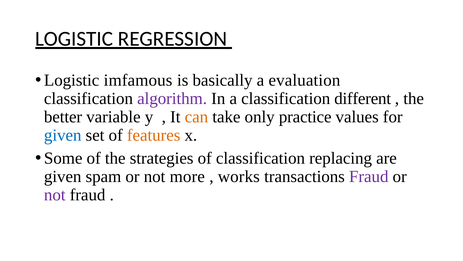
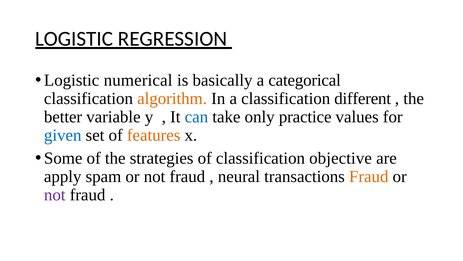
imfamous: imfamous -> numerical (138, 80)
evaluation: evaluation -> categorical (305, 80)
algorithm colour: purple -> orange (172, 98)
can colour: orange -> blue (196, 117)
replacing: replacing -> objective (341, 158)
given: given -> apply (63, 176)
spam or not more: more -> fraud (187, 176)
works: works -> neural (239, 176)
Fraud colour: purple -> orange (369, 176)
